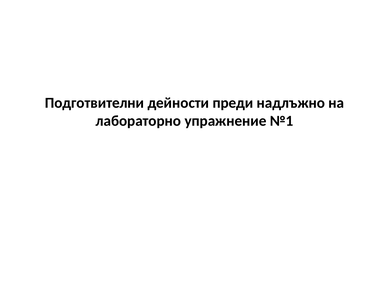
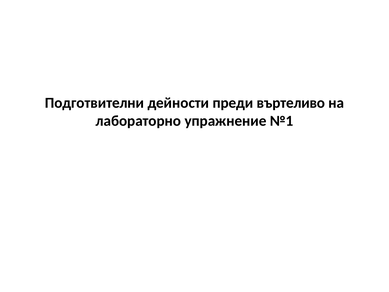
надлъжно: надлъжно -> въртеливо (291, 103)
